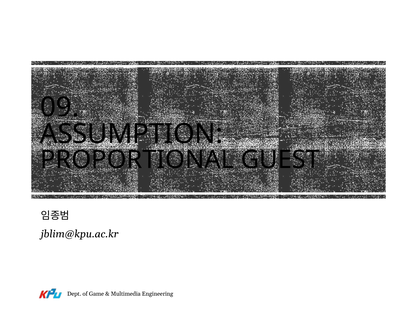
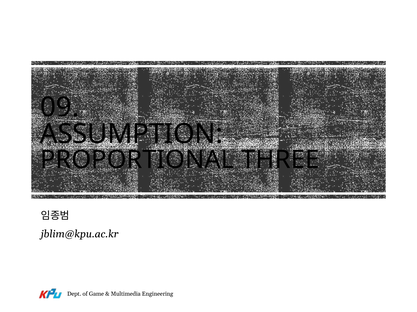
GUEST: GUEST -> THREE (280, 160)
